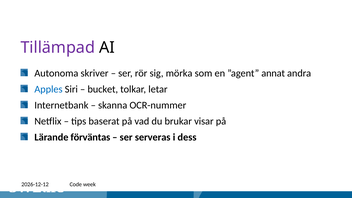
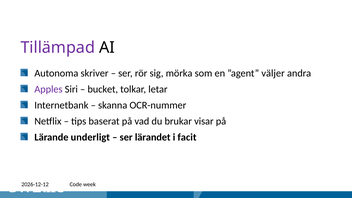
annat: annat -> väljer (273, 73)
Apples colour: blue -> purple (48, 89)
förväntas: förväntas -> underligt (90, 137)
serveras: serveras -> lärandet (153, 137)
dess: dess -> facit (187, 137)
